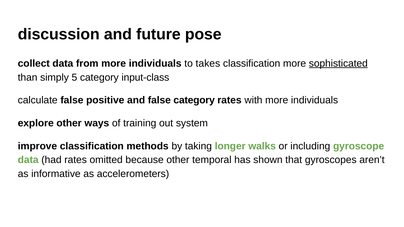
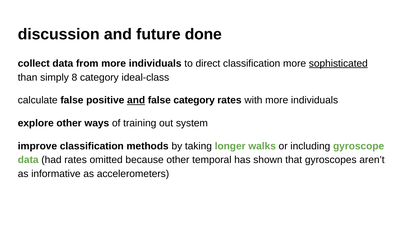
pose: pose -> done (203, 34)
takes: takes -> direct (208, 64)
5: 5 -> 8 (74, 77)
input-class: input-class -> ideal-class (145, 77)
and underline: none -> present (136, 100)
